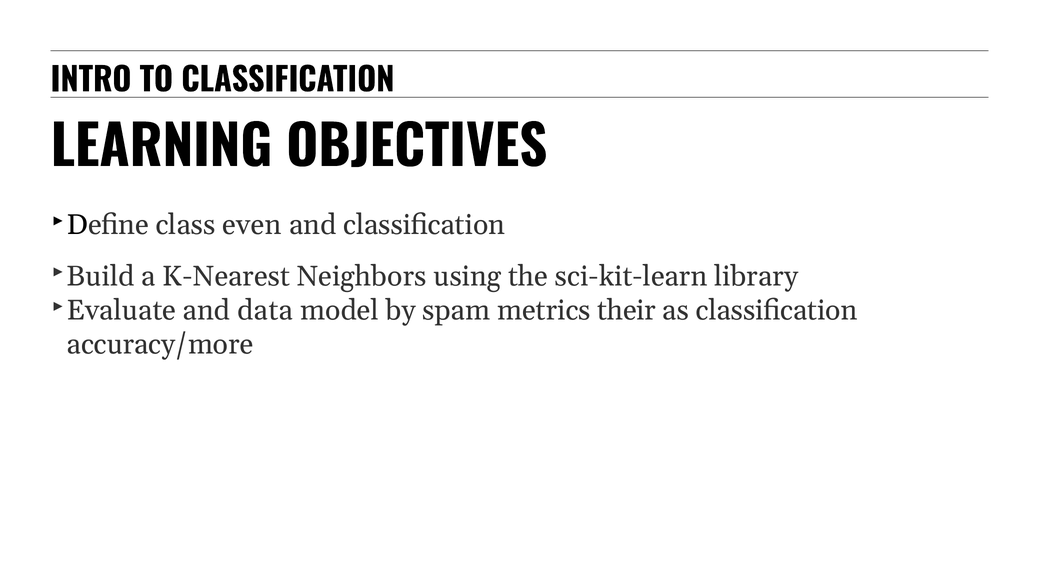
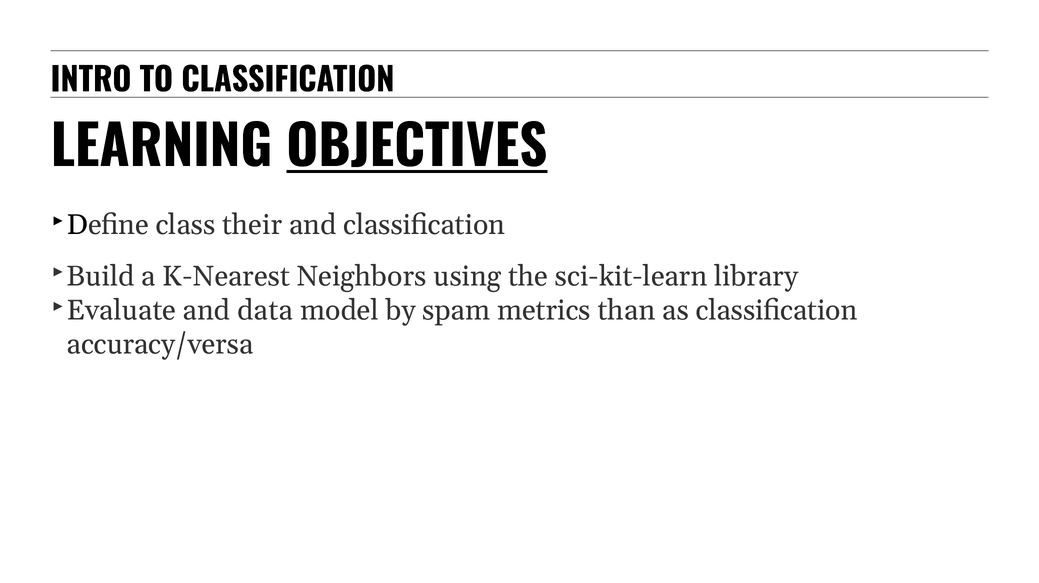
OBJECTIVES underline: none -> present (417, 148)
even: even -> their (252, 225)
their: their -> than (626, 311)
accuracy/more: accuracy/more -> accuracy/versa (160, 345)
